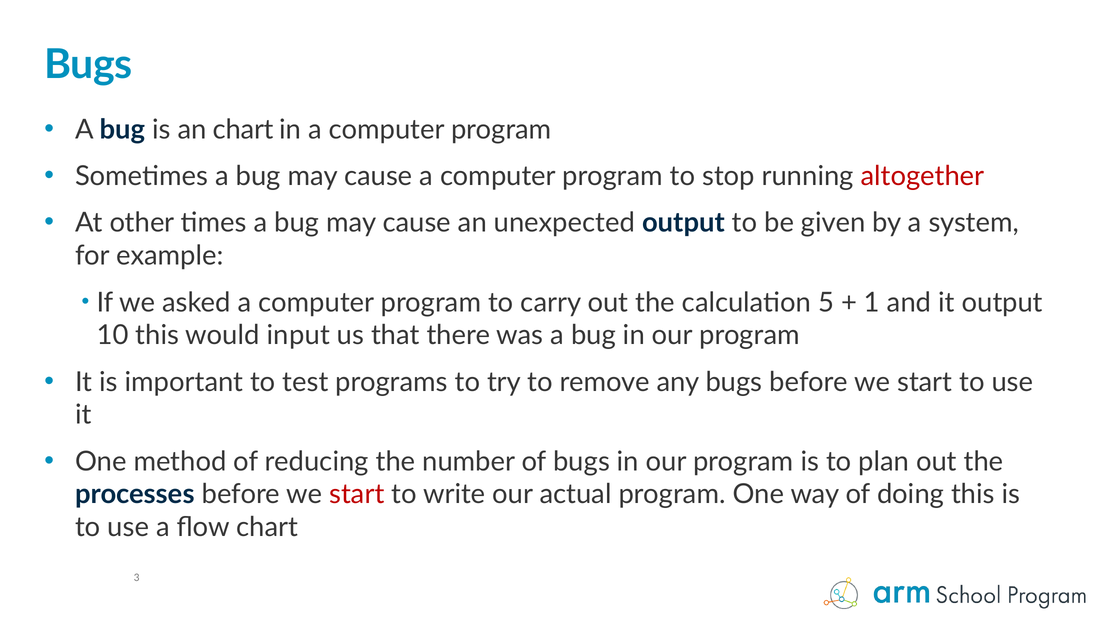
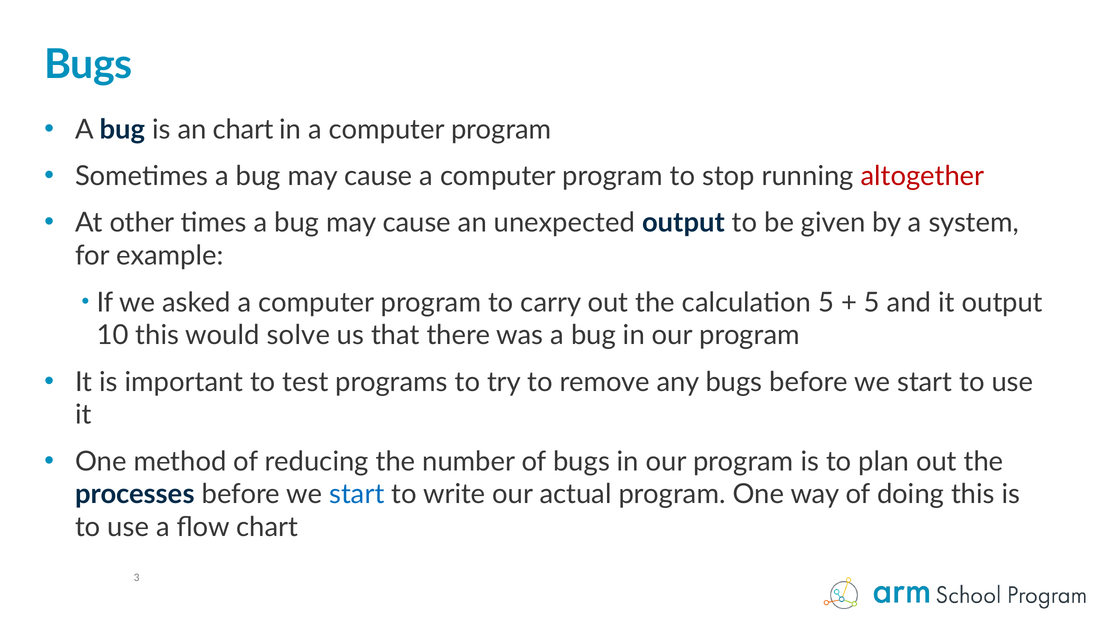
1: 1 -> 5 (872, 302)
input: input -> solve (298, 335)
start colour: red -> blue (357, 494)
